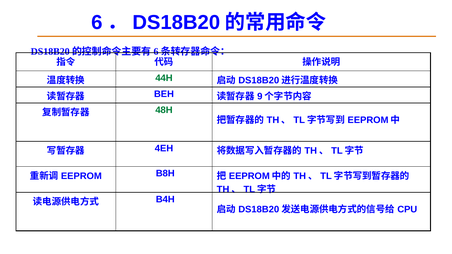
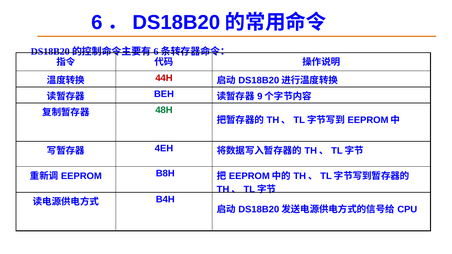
44H colour: green -> red (164, 78)
